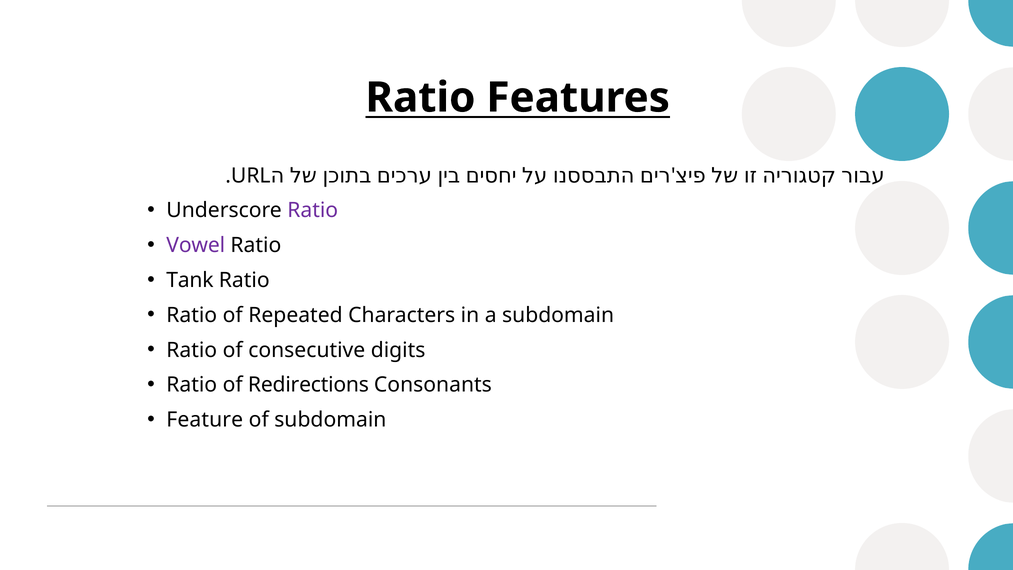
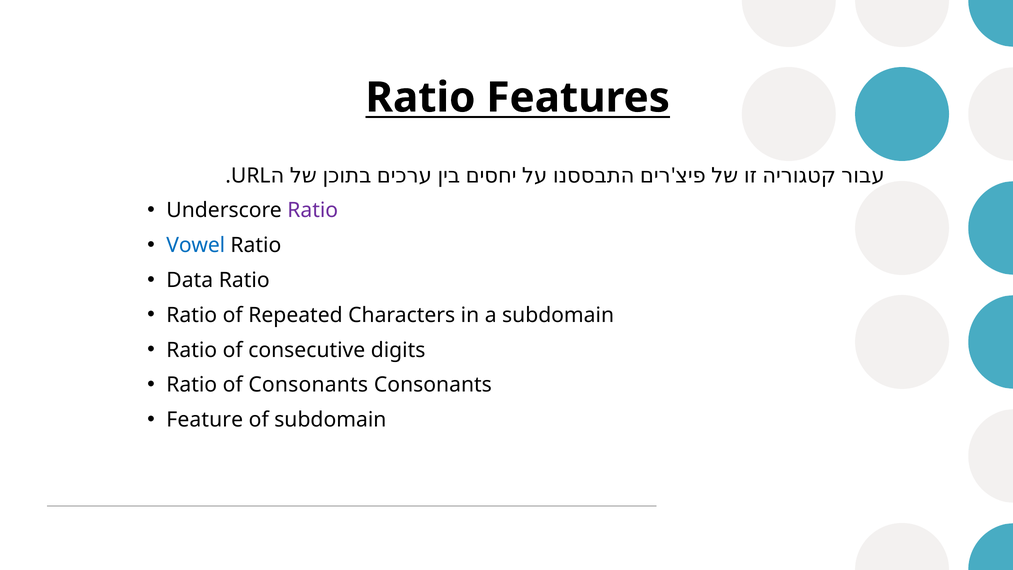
Vowel colour: purple -> blue (196, 245)
Tank: Tank -> Data (190, 280)
of Redirections: Redirections -> Consonants (308, 385)
